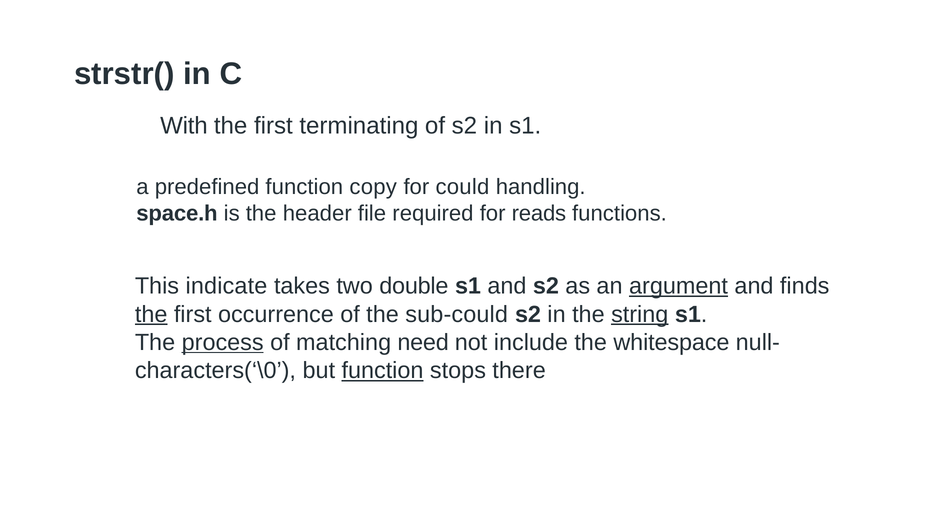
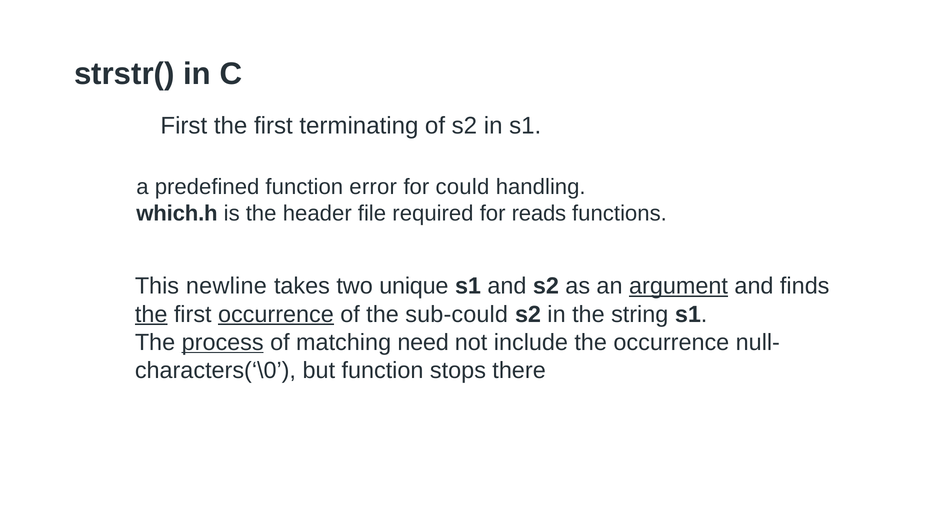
With: With -> First (184, 126)
copy: copy -> error (373, 187)
space.h: space.h -> which.h (177, 213)
indicate: indicate -> newline (226, 286)
double: double -> unique (414, 286)
occurrence underline: none -> present (276, 314)
string underline: present -> none (640, 314)
the whitespace: whitespace -> occurrence (671, 343)
function underline: present -> none (383, 371)
